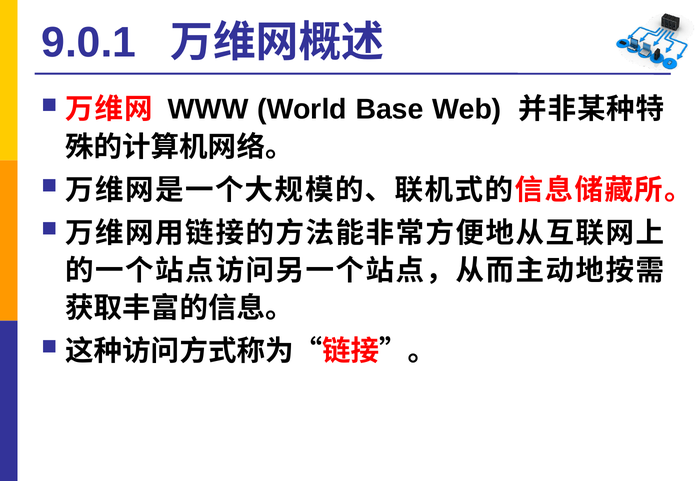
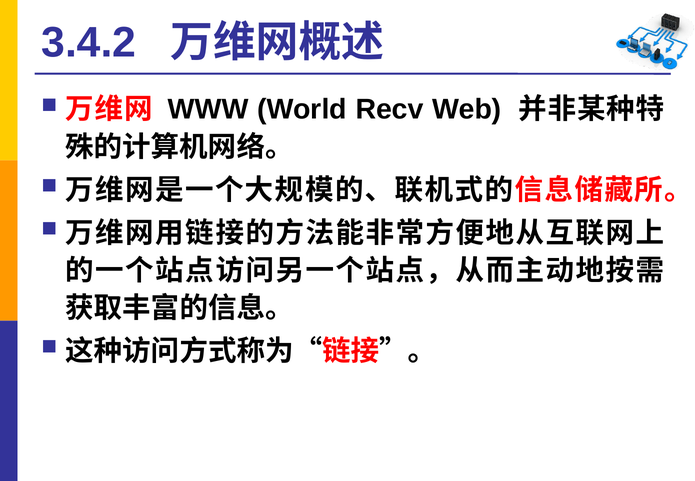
9.0.1: 9.0.1 -> 3.4.2 (89, 43)
Base: Base -> Recv (390, 110)
